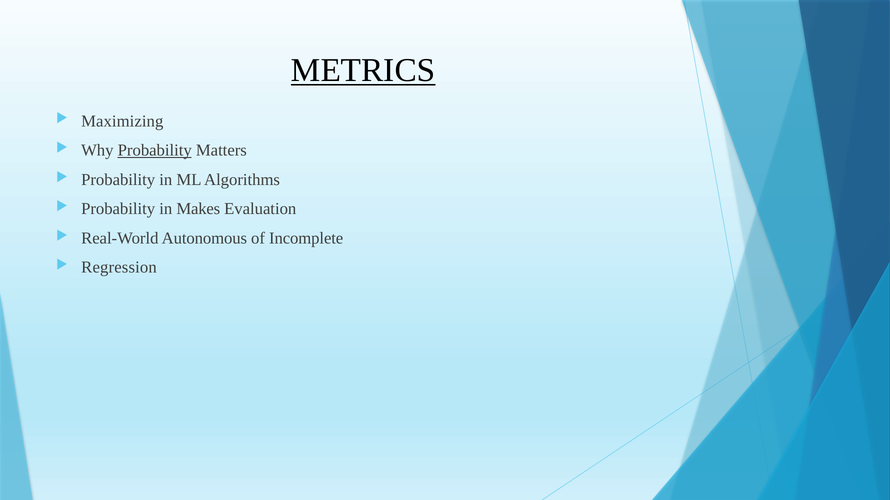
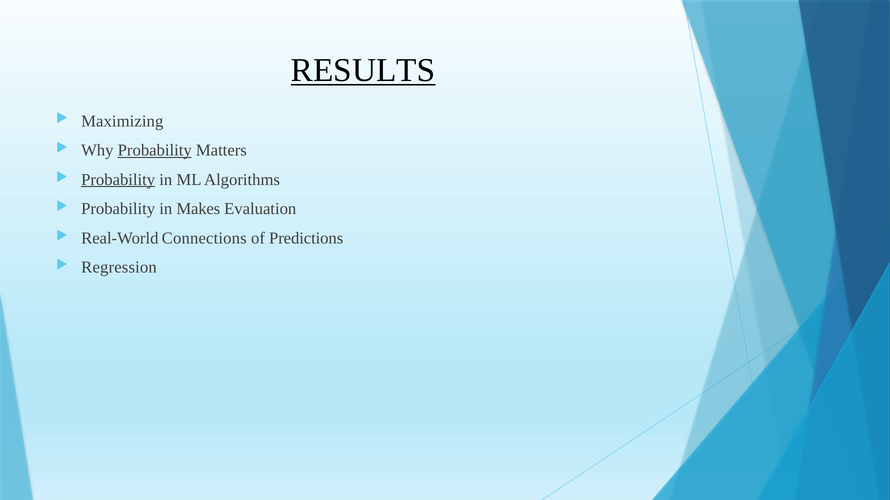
METRICS: METRICS -> RESULTS (363, 70)
Probability underline: none -> present (118, 180)
Autonomous: Autonomous -> Connections (204, 238)
Incomplete: Incomplete -> Predictions (306, 238)
